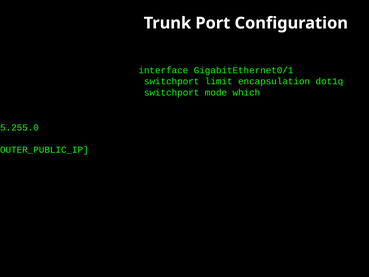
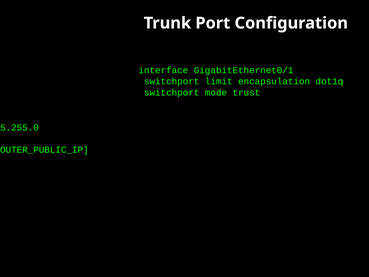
which: which -> trust (246, 92)
